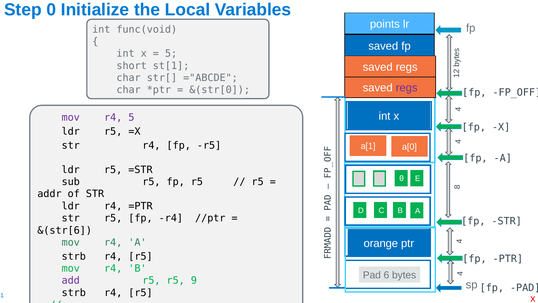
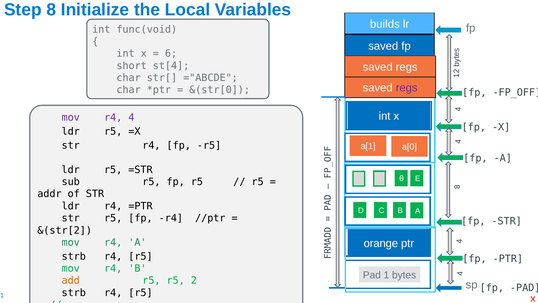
Step 0: 0 -> 8 (51, 10)
points: points -> builds (385, 24)
5: 5 -> 6 (171, 54)
st[1: st[1 -> st[4 (171, 66)
r4 5: 5 -> 4 (131, 117)
&(str[6: &(str[6 -> &(str[2 (65, 230)
6: 6 -> 1 (386, 275)
add colour: purple -> orange (71, 280)
r5 9: 9 -> 2 (194, 280)
